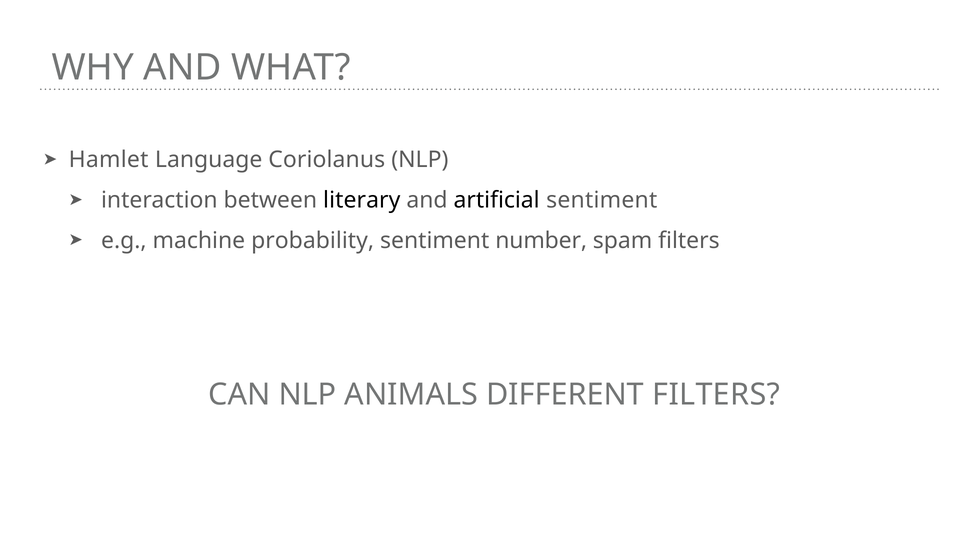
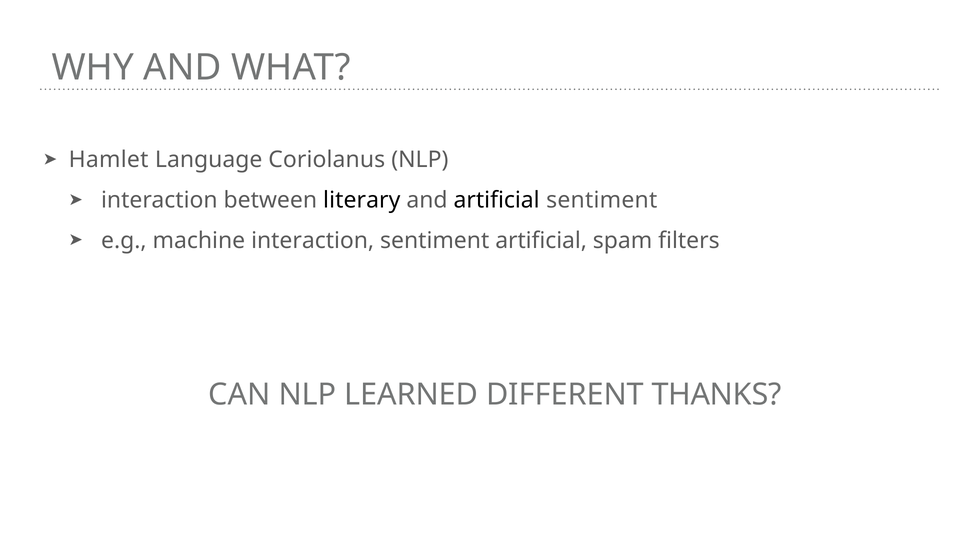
machine probability: probability -> interaction (313, 241)
sentiment number: number -> artificial (541, 241)
ANIMALS: ANIMALS -> LEARNED (411, 395)
DIFFERENT FILTERS: FILTERS -> THANKS (716, 395)
